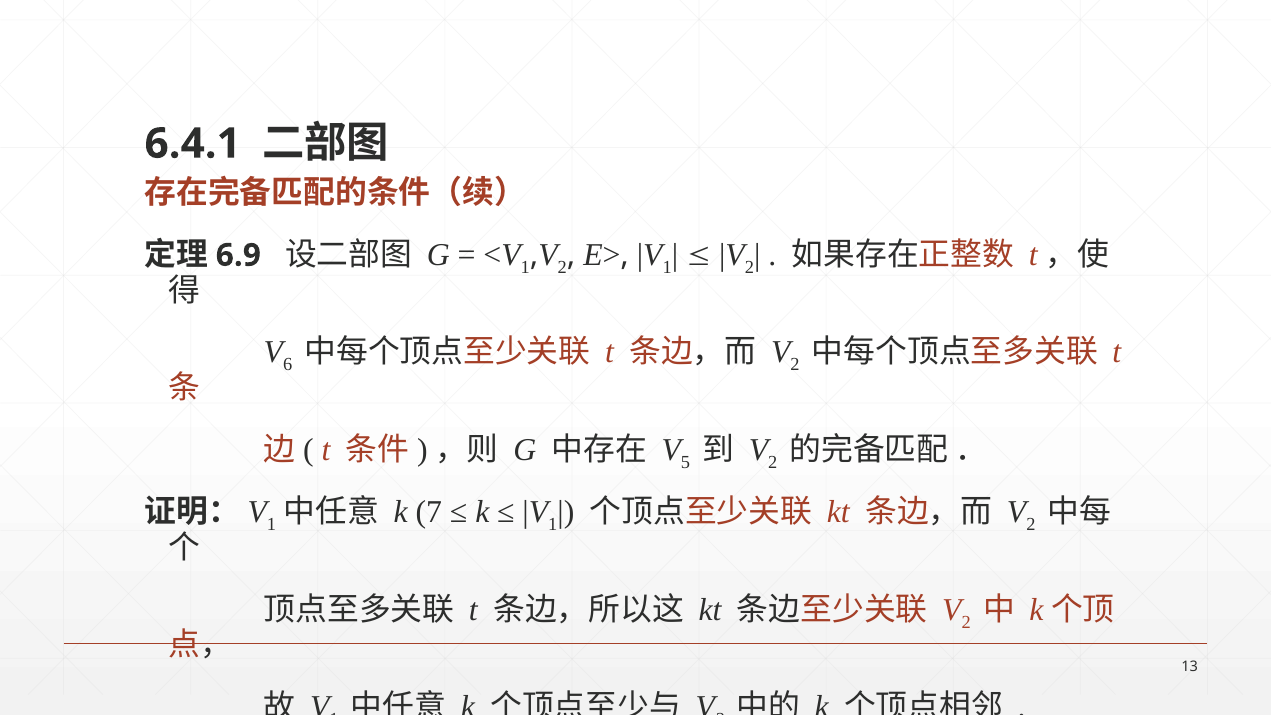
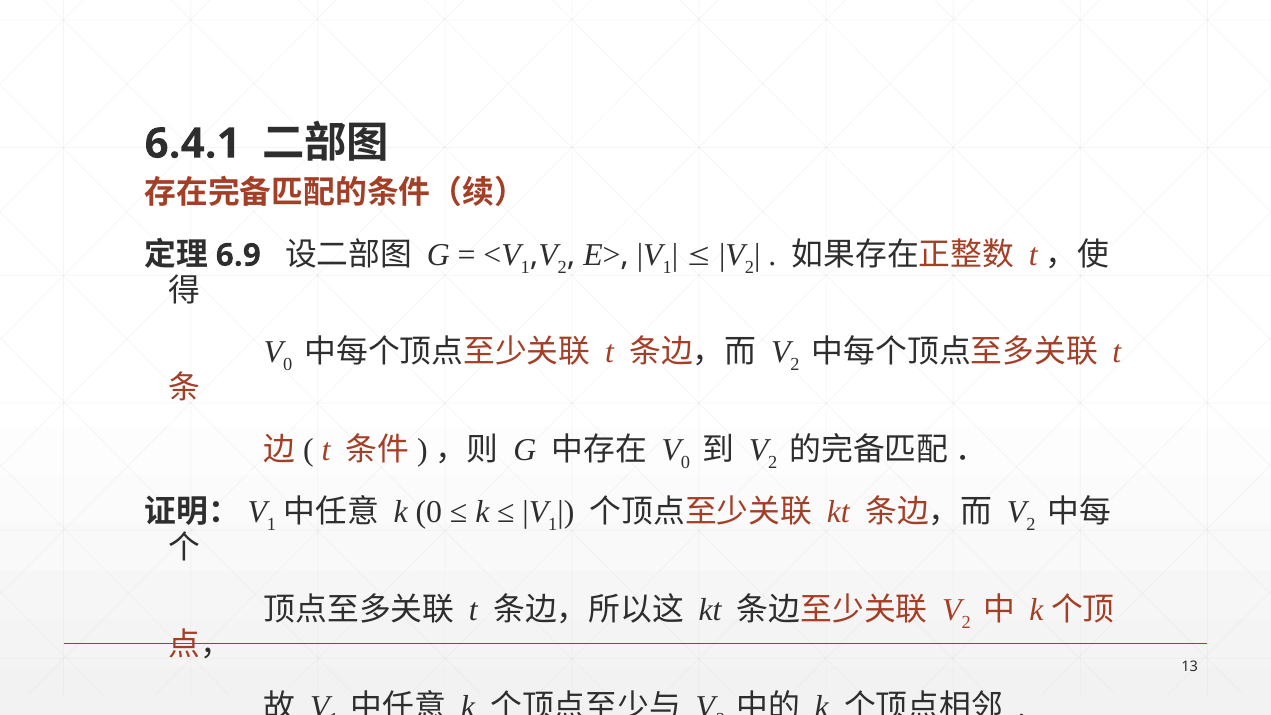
6: 6 -> 0 (288, 365)
5: 5 -> 0 (686, 462)
k 7: 7 -> 0 (429, 512)
